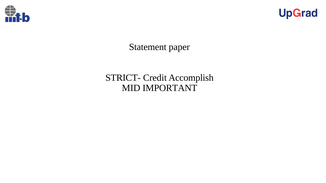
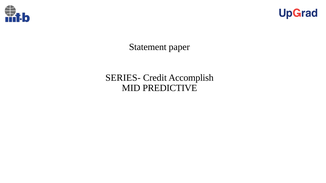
STRICT-: STRICT- -> SERIES- (123, 78)
IMPORTANT: IMPORTANT -> PREDICTIVE (170, 88)
